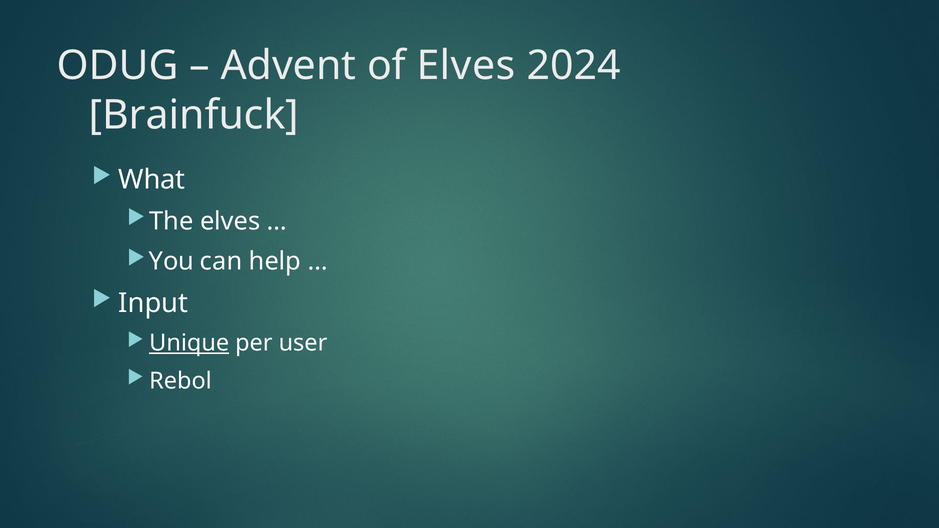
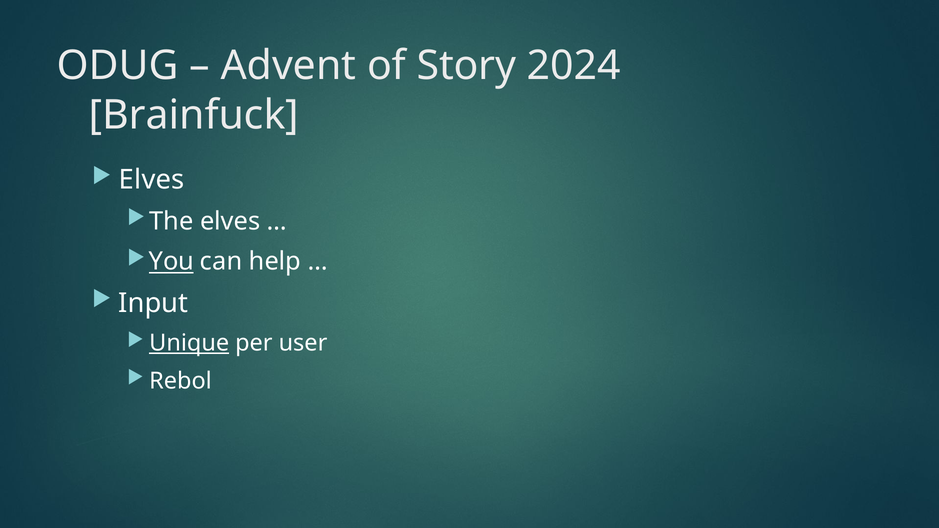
of Elves: Elves -> Story (466, 66)
What: What -> Elves (152, 180)
You underline: none -> present (171, 262)
